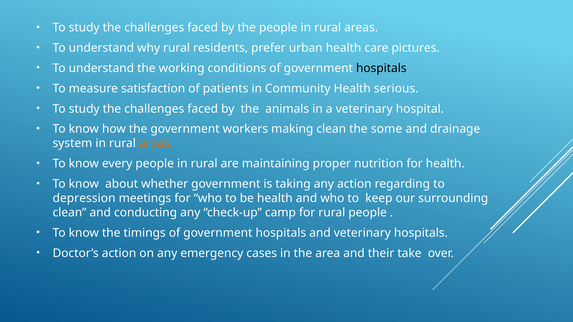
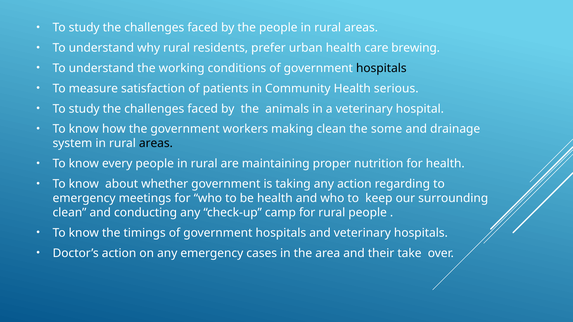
pictures: pictures -> brewing (416, 48)
areas colour: orange -> black (156, 144)
depression: depression -> emergency (84, 198)
